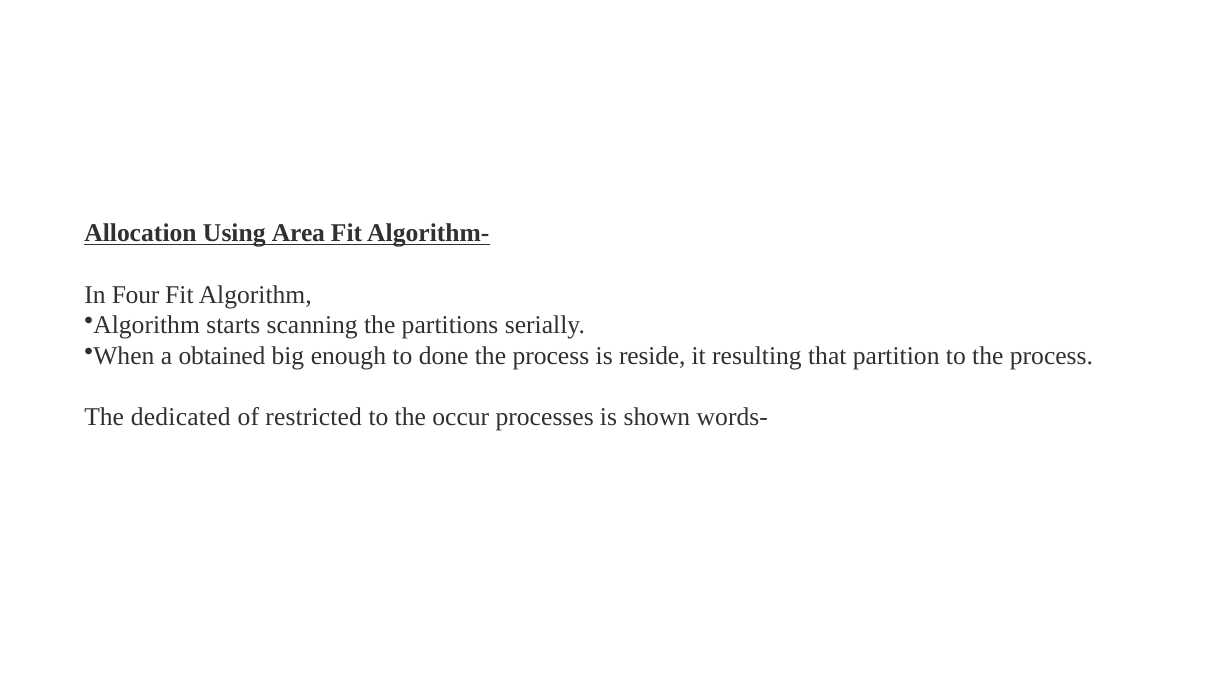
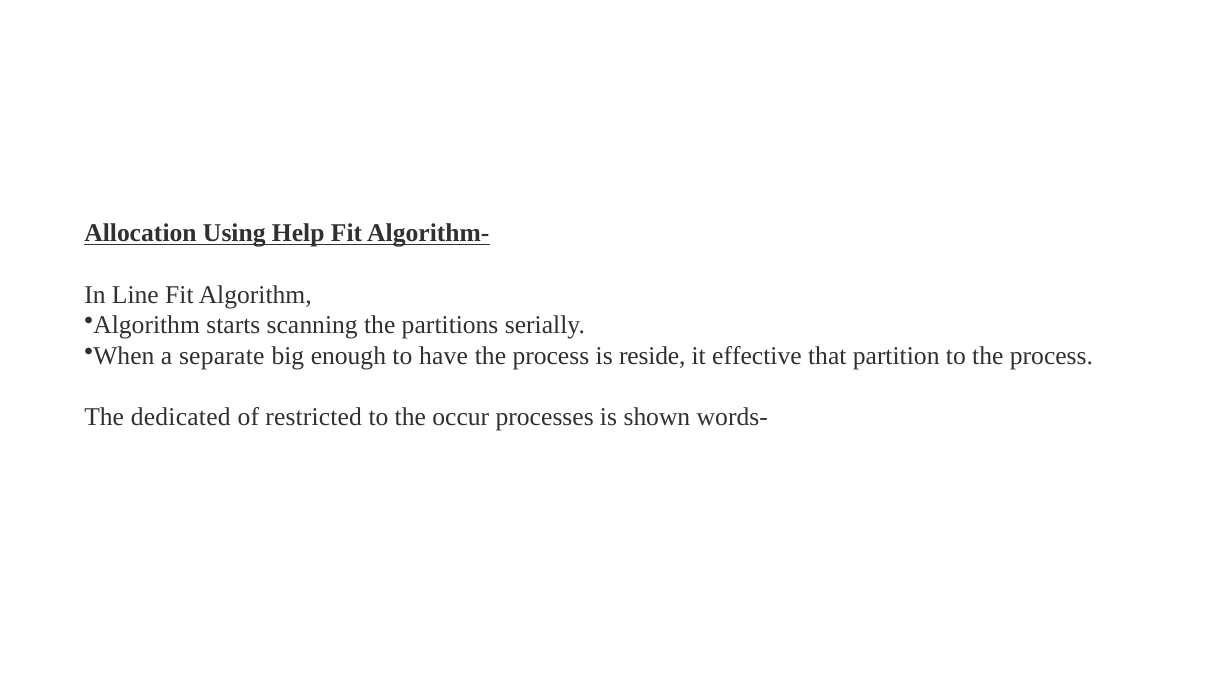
Area: Area -> Help (298, 233)
Four: Four -> Line (135, 295)
obtained: obtained -> separate (222, 356)
done: done -> have (444, 356)
resulting: resulting -> effective (757, 356)
